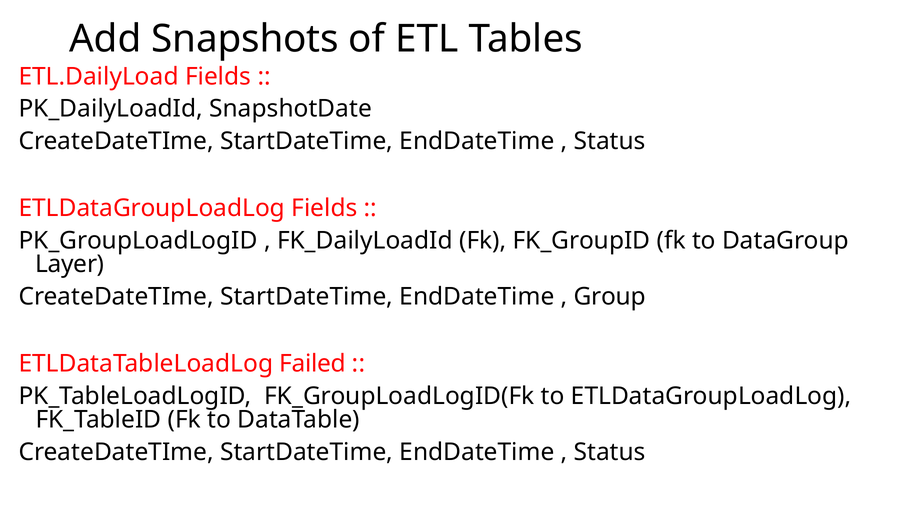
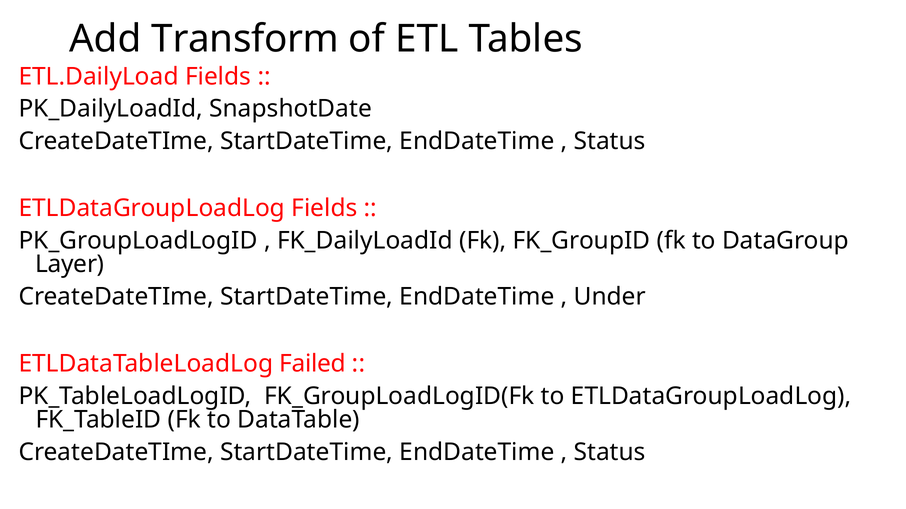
Snapshots: Snapshots -> Transform (245, 39)
Group: Group -> Under (610, 297)
